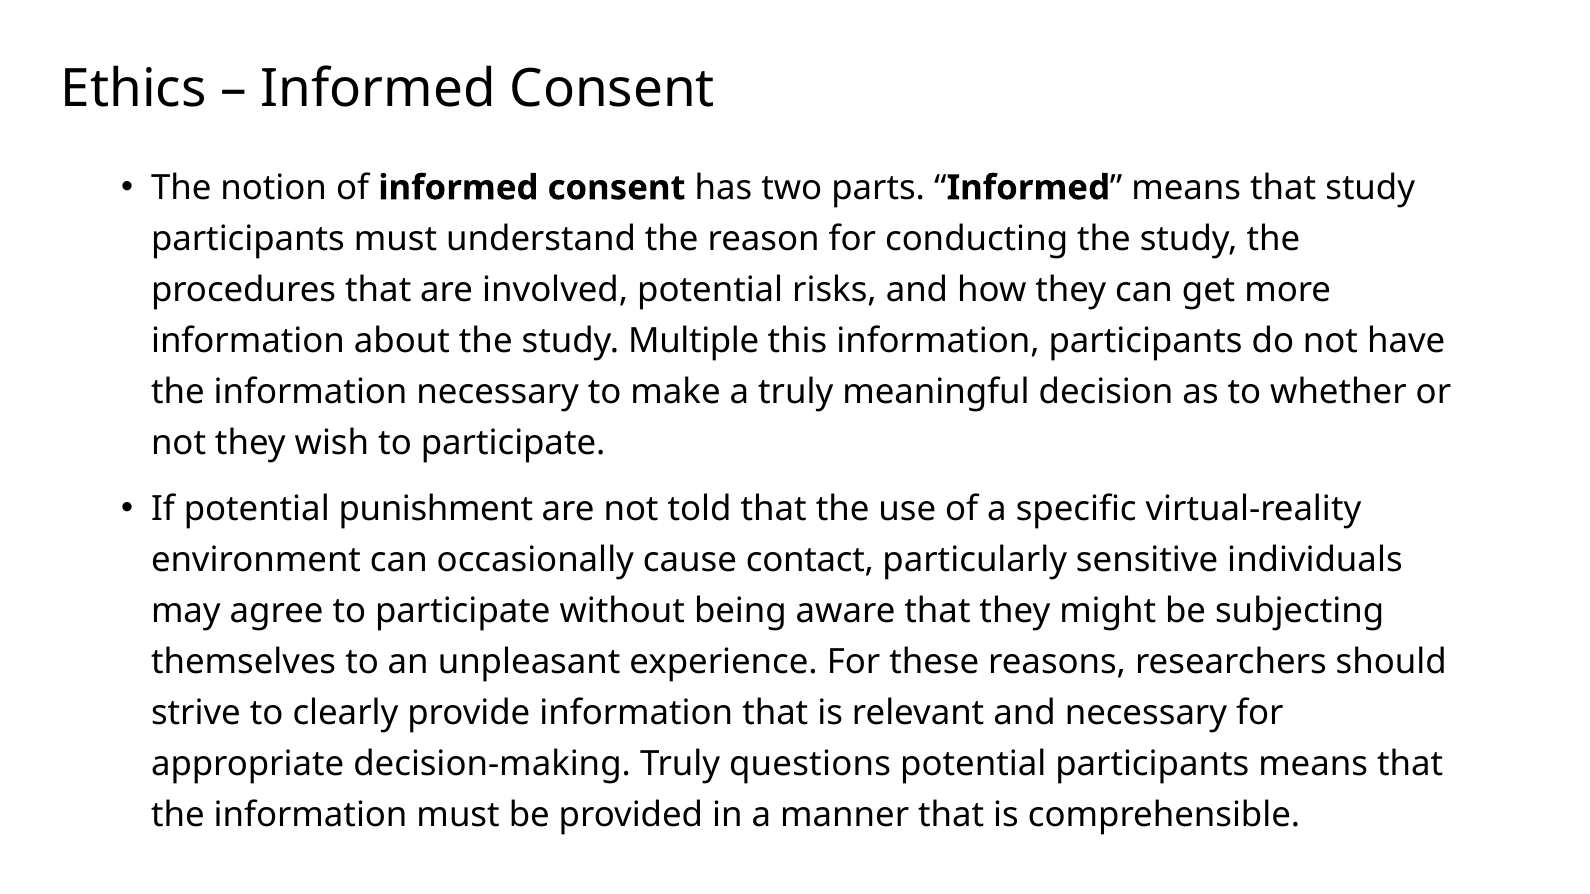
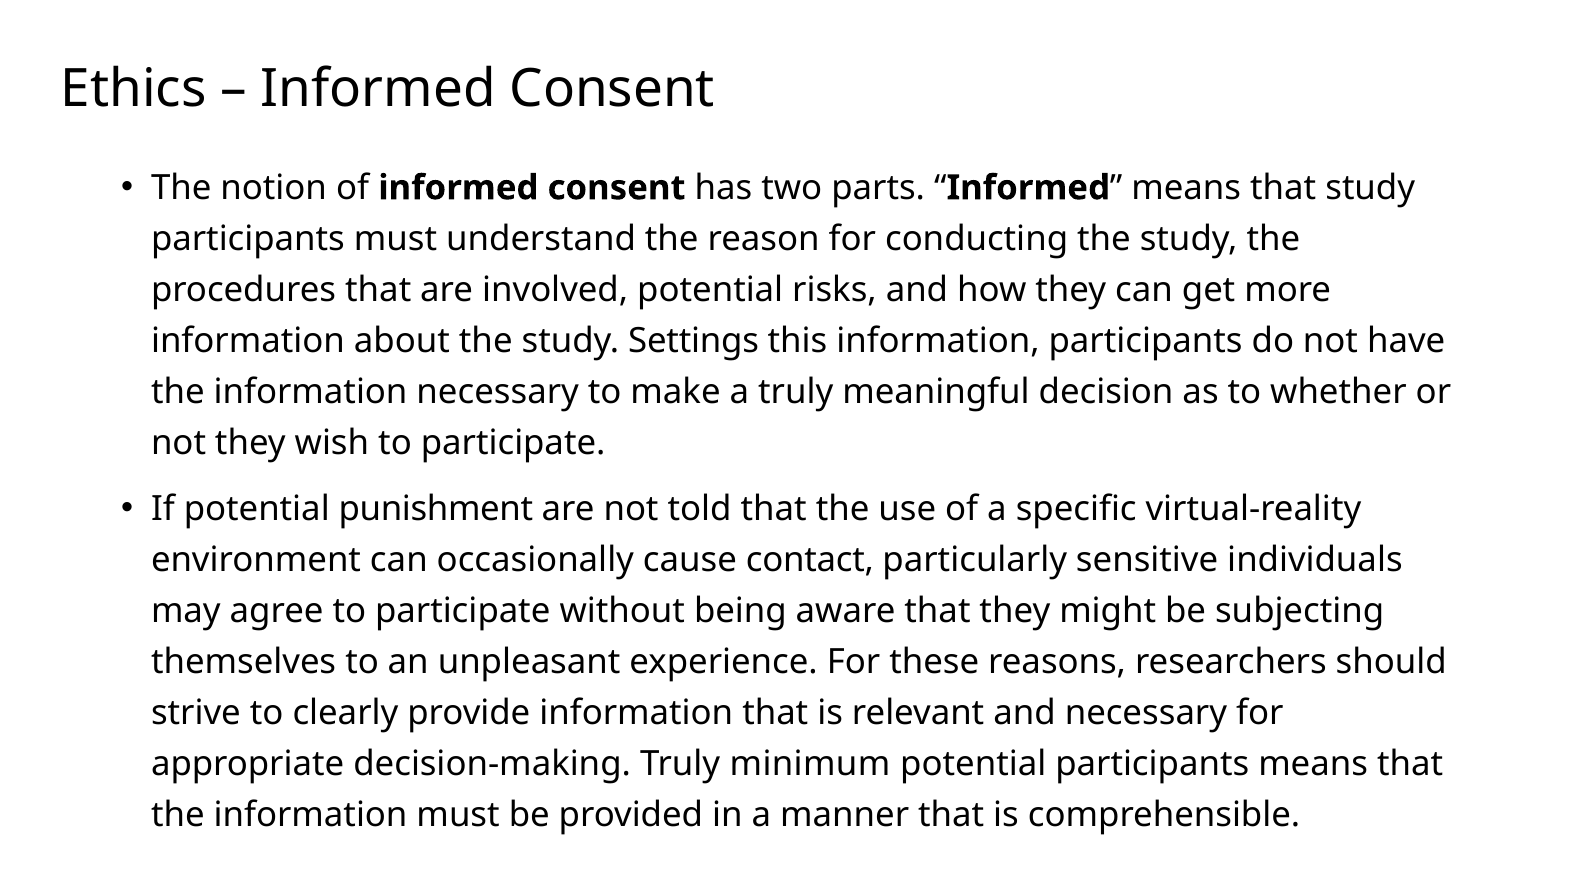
Multiple: Multiple -> Settings (694, 341)
questions: questions -> minimum (810, 765)
